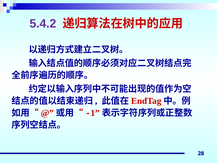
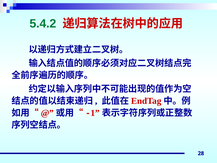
5.4.2 colour: purple -> green (43, 23)
